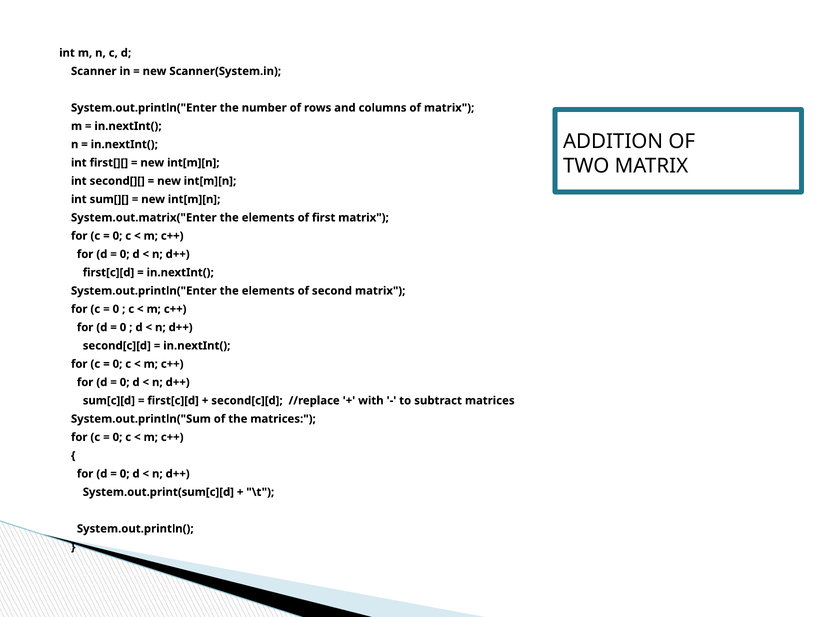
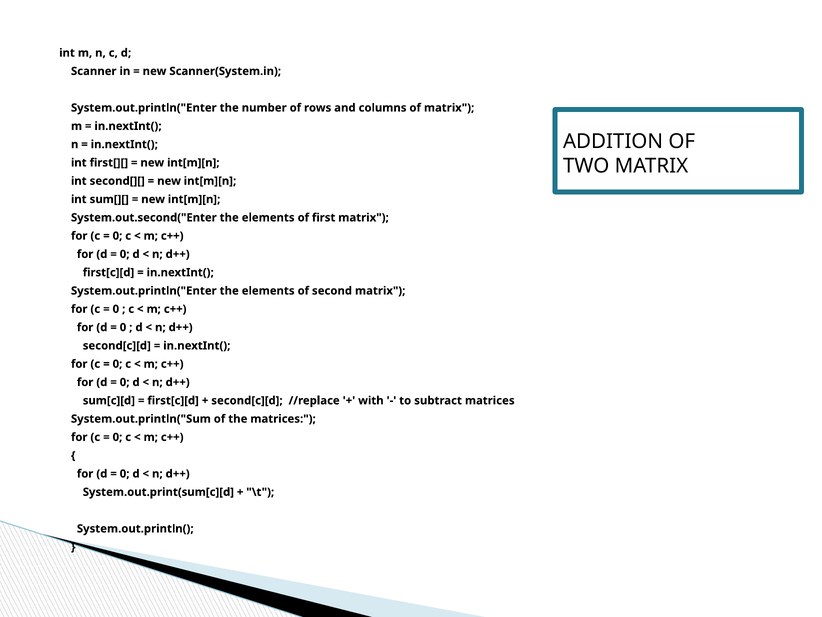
System.out.matrix("Enter: System.out.matrix("Enter -> System.out.second("Enter (144, 217)
